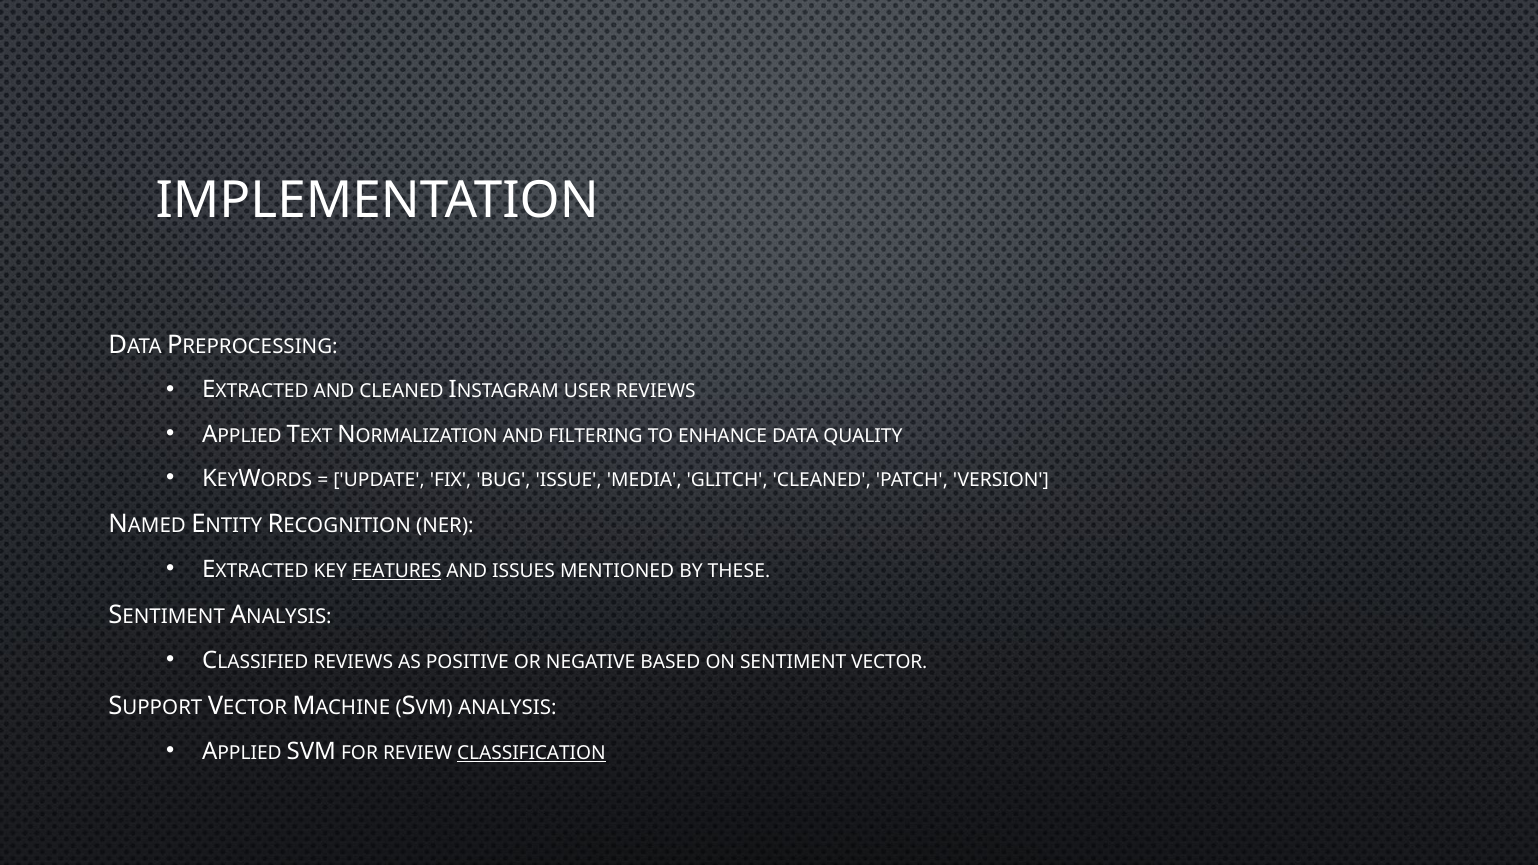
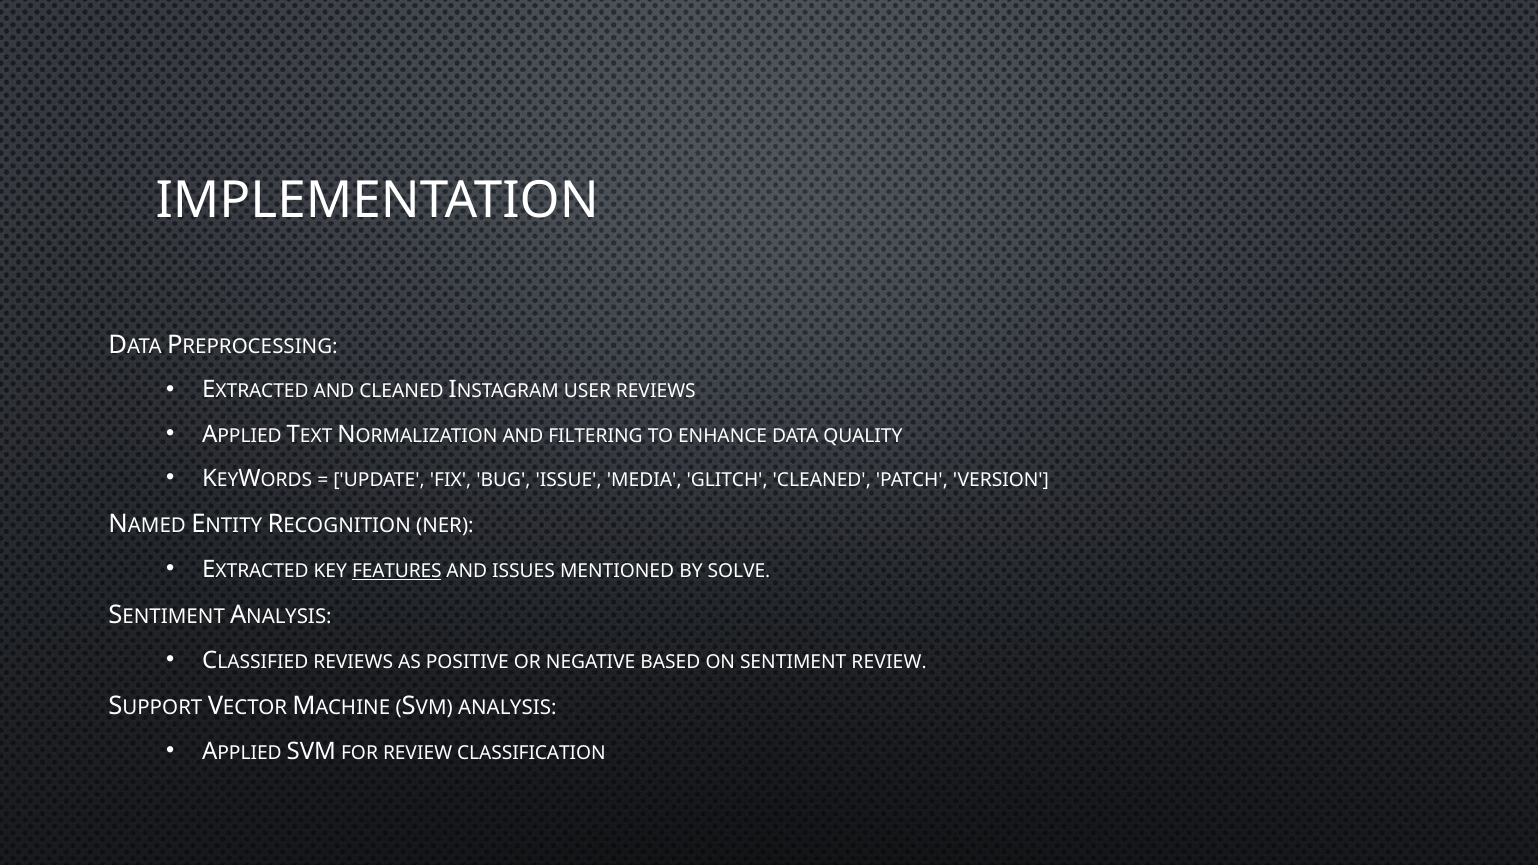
THESE: THESE -> SOLVE (739, 571)
SENTIMENT VECTOR: VECTOR -> REVIEW (889, 662)
CLASSIFICATION underline: present -> none (531, 753)
